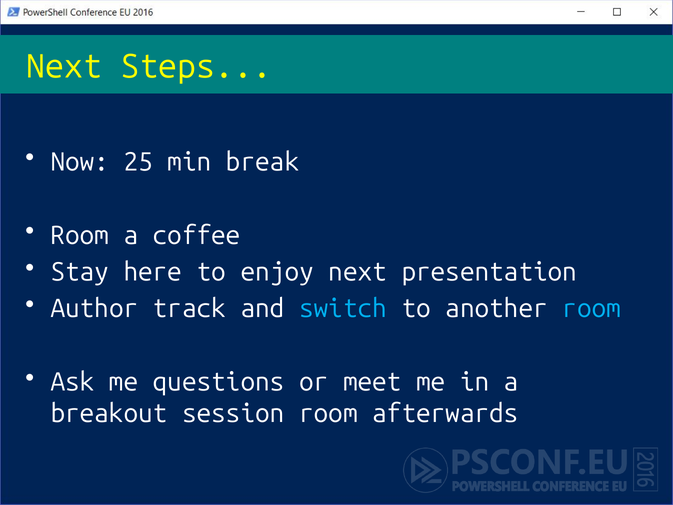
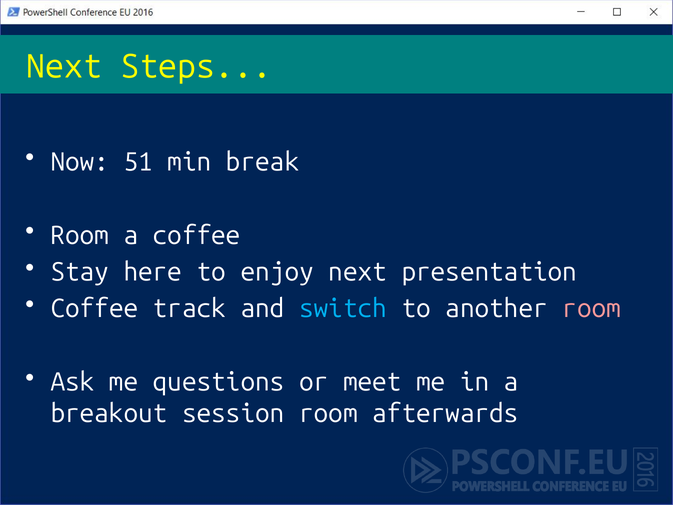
25: 25 -> 51 (138, 162)
Author: Author -> Coffee (94, 309)
room colour: light blue -> pink (592, 309)
